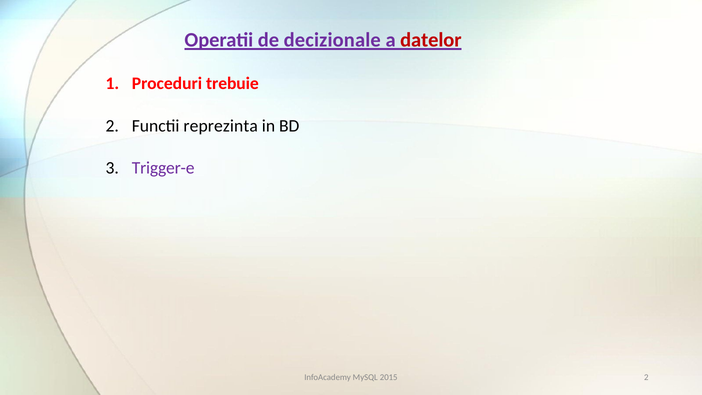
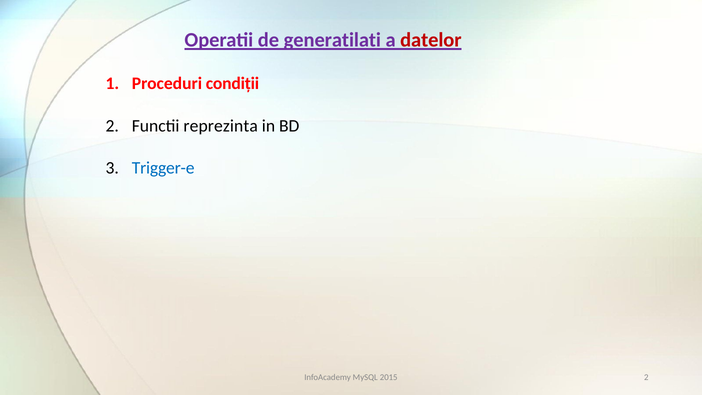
decizionale: decizionale -> generatilati (332, 40)
trebuie: trebuie -> condiţii (232, 84)
Trigger-e colour: purple -> blue (163, 168)
